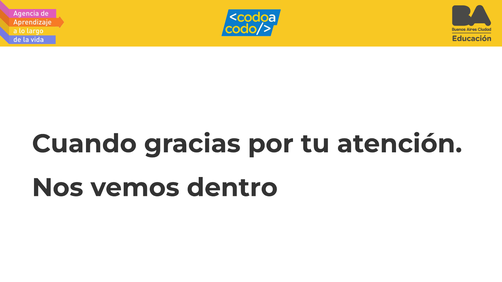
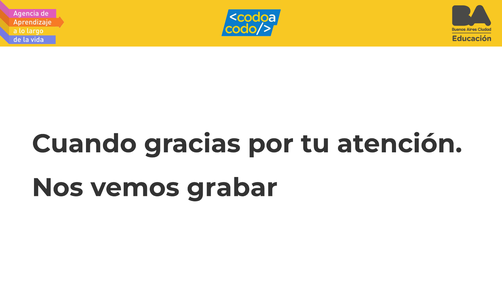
dentro: dentro -> grabar (232, 188)
